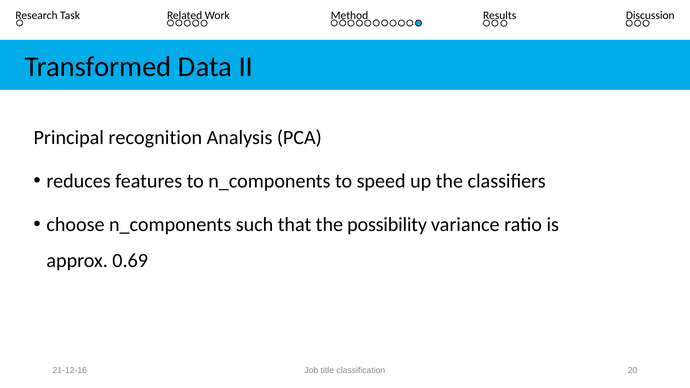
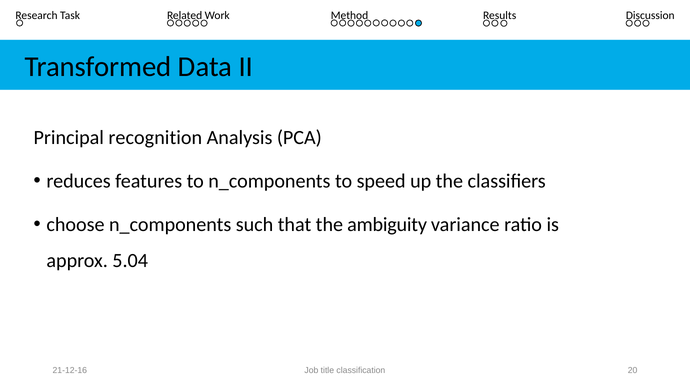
possibility: possibility -> ambiguity (387, 225)
0.69: 0.69 -> 5.04 (130, 261)
